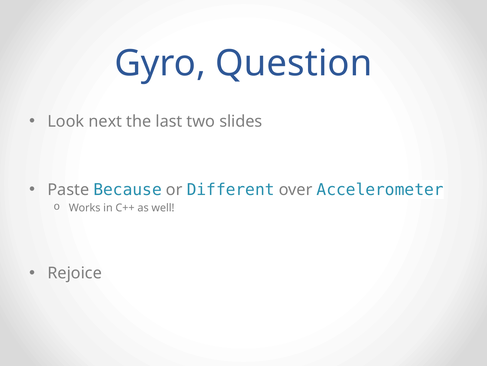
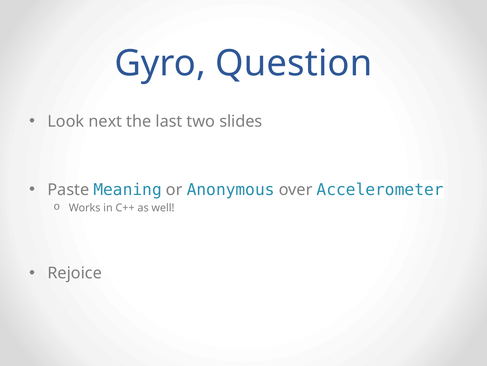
Because: Because -> Meaning (128, 189)
Different: Different -> Anonymous (231, 189)
